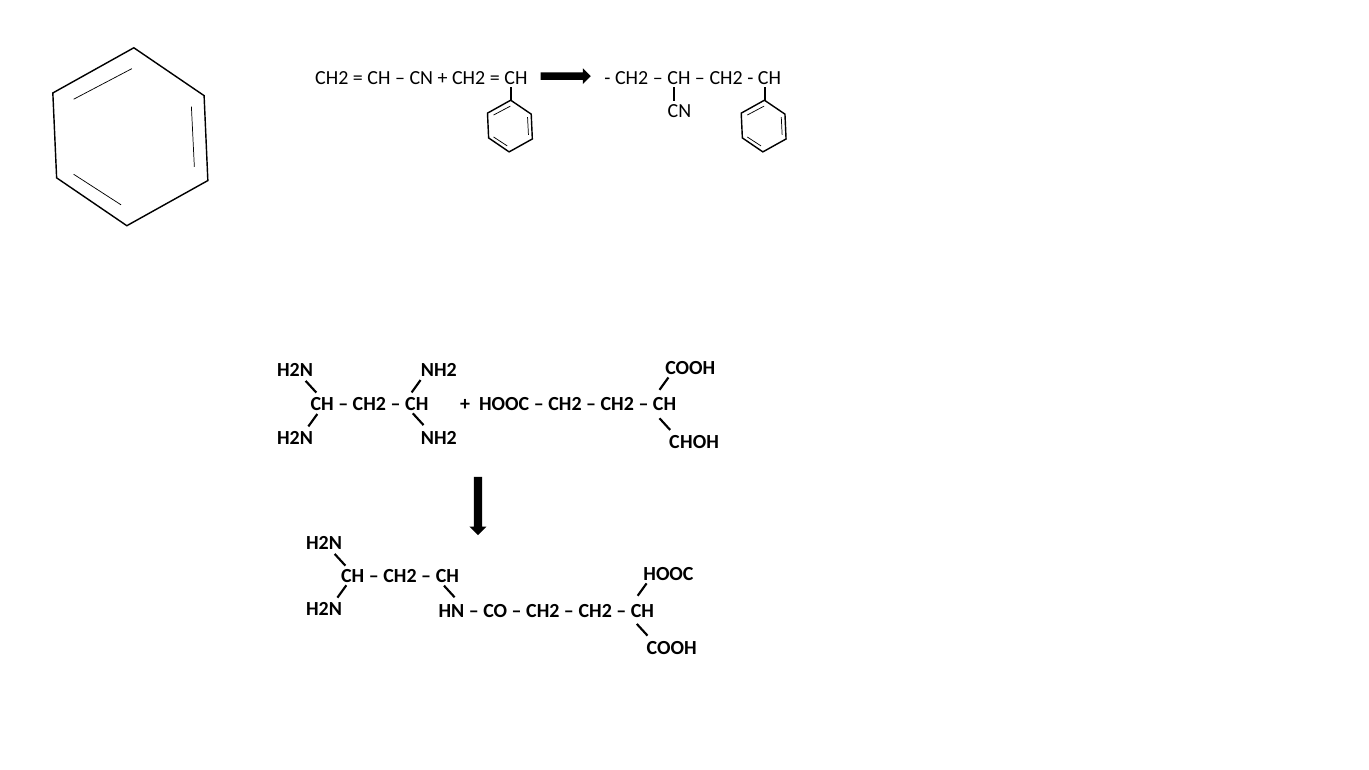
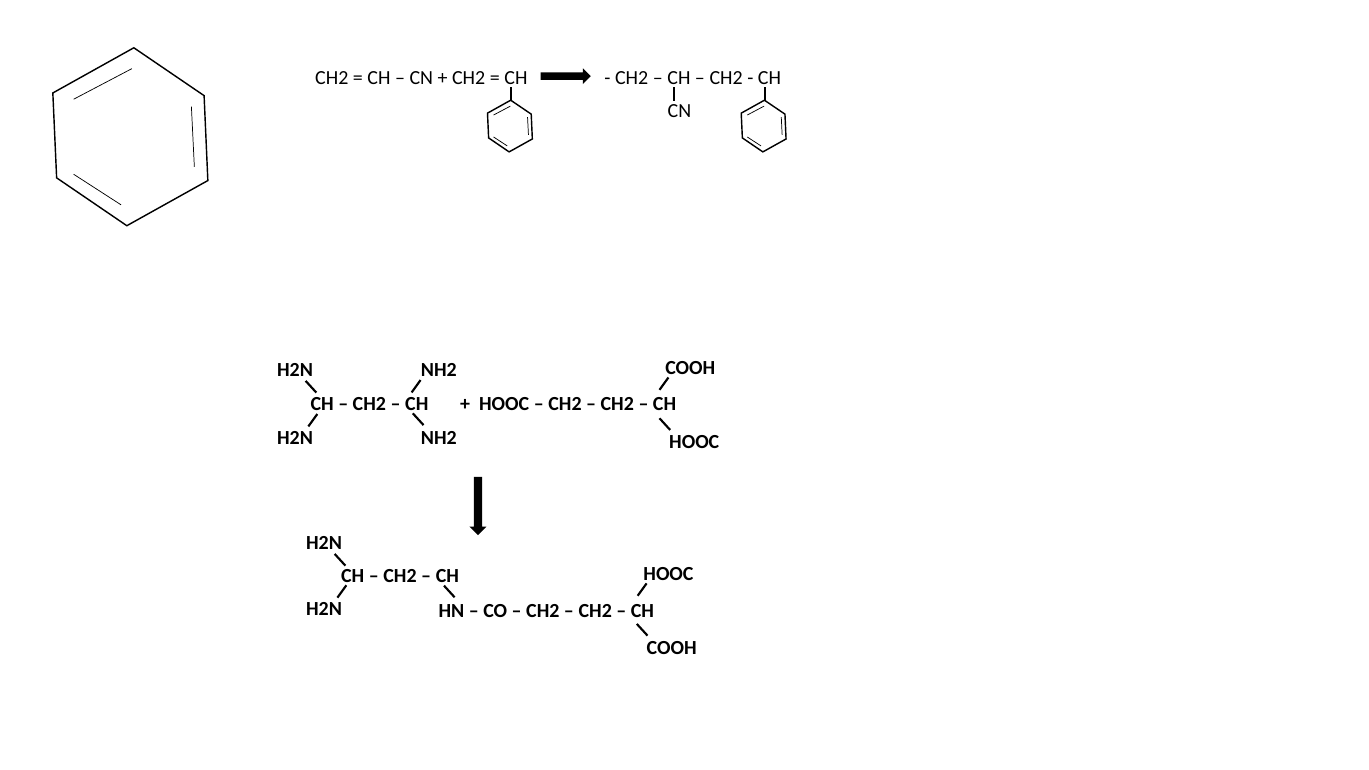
CHOH: CHOH -> HOOC (694, 442)
